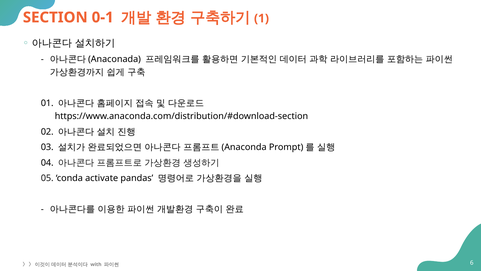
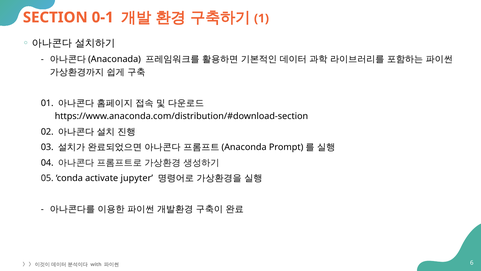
pandas: pandas -> jupyter (137, 178)
